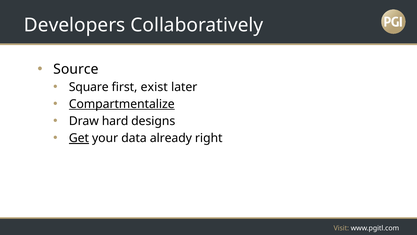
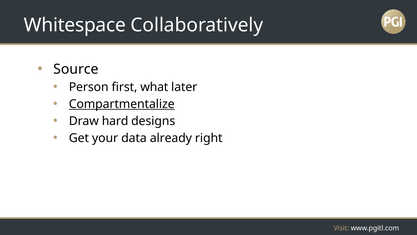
Developers: Developers -> Whitespace (75, 25)
Square: Square -> Person (89, 87)
exist: exist -> what (154, 87)
Get underline: present -> none (79, 138)
